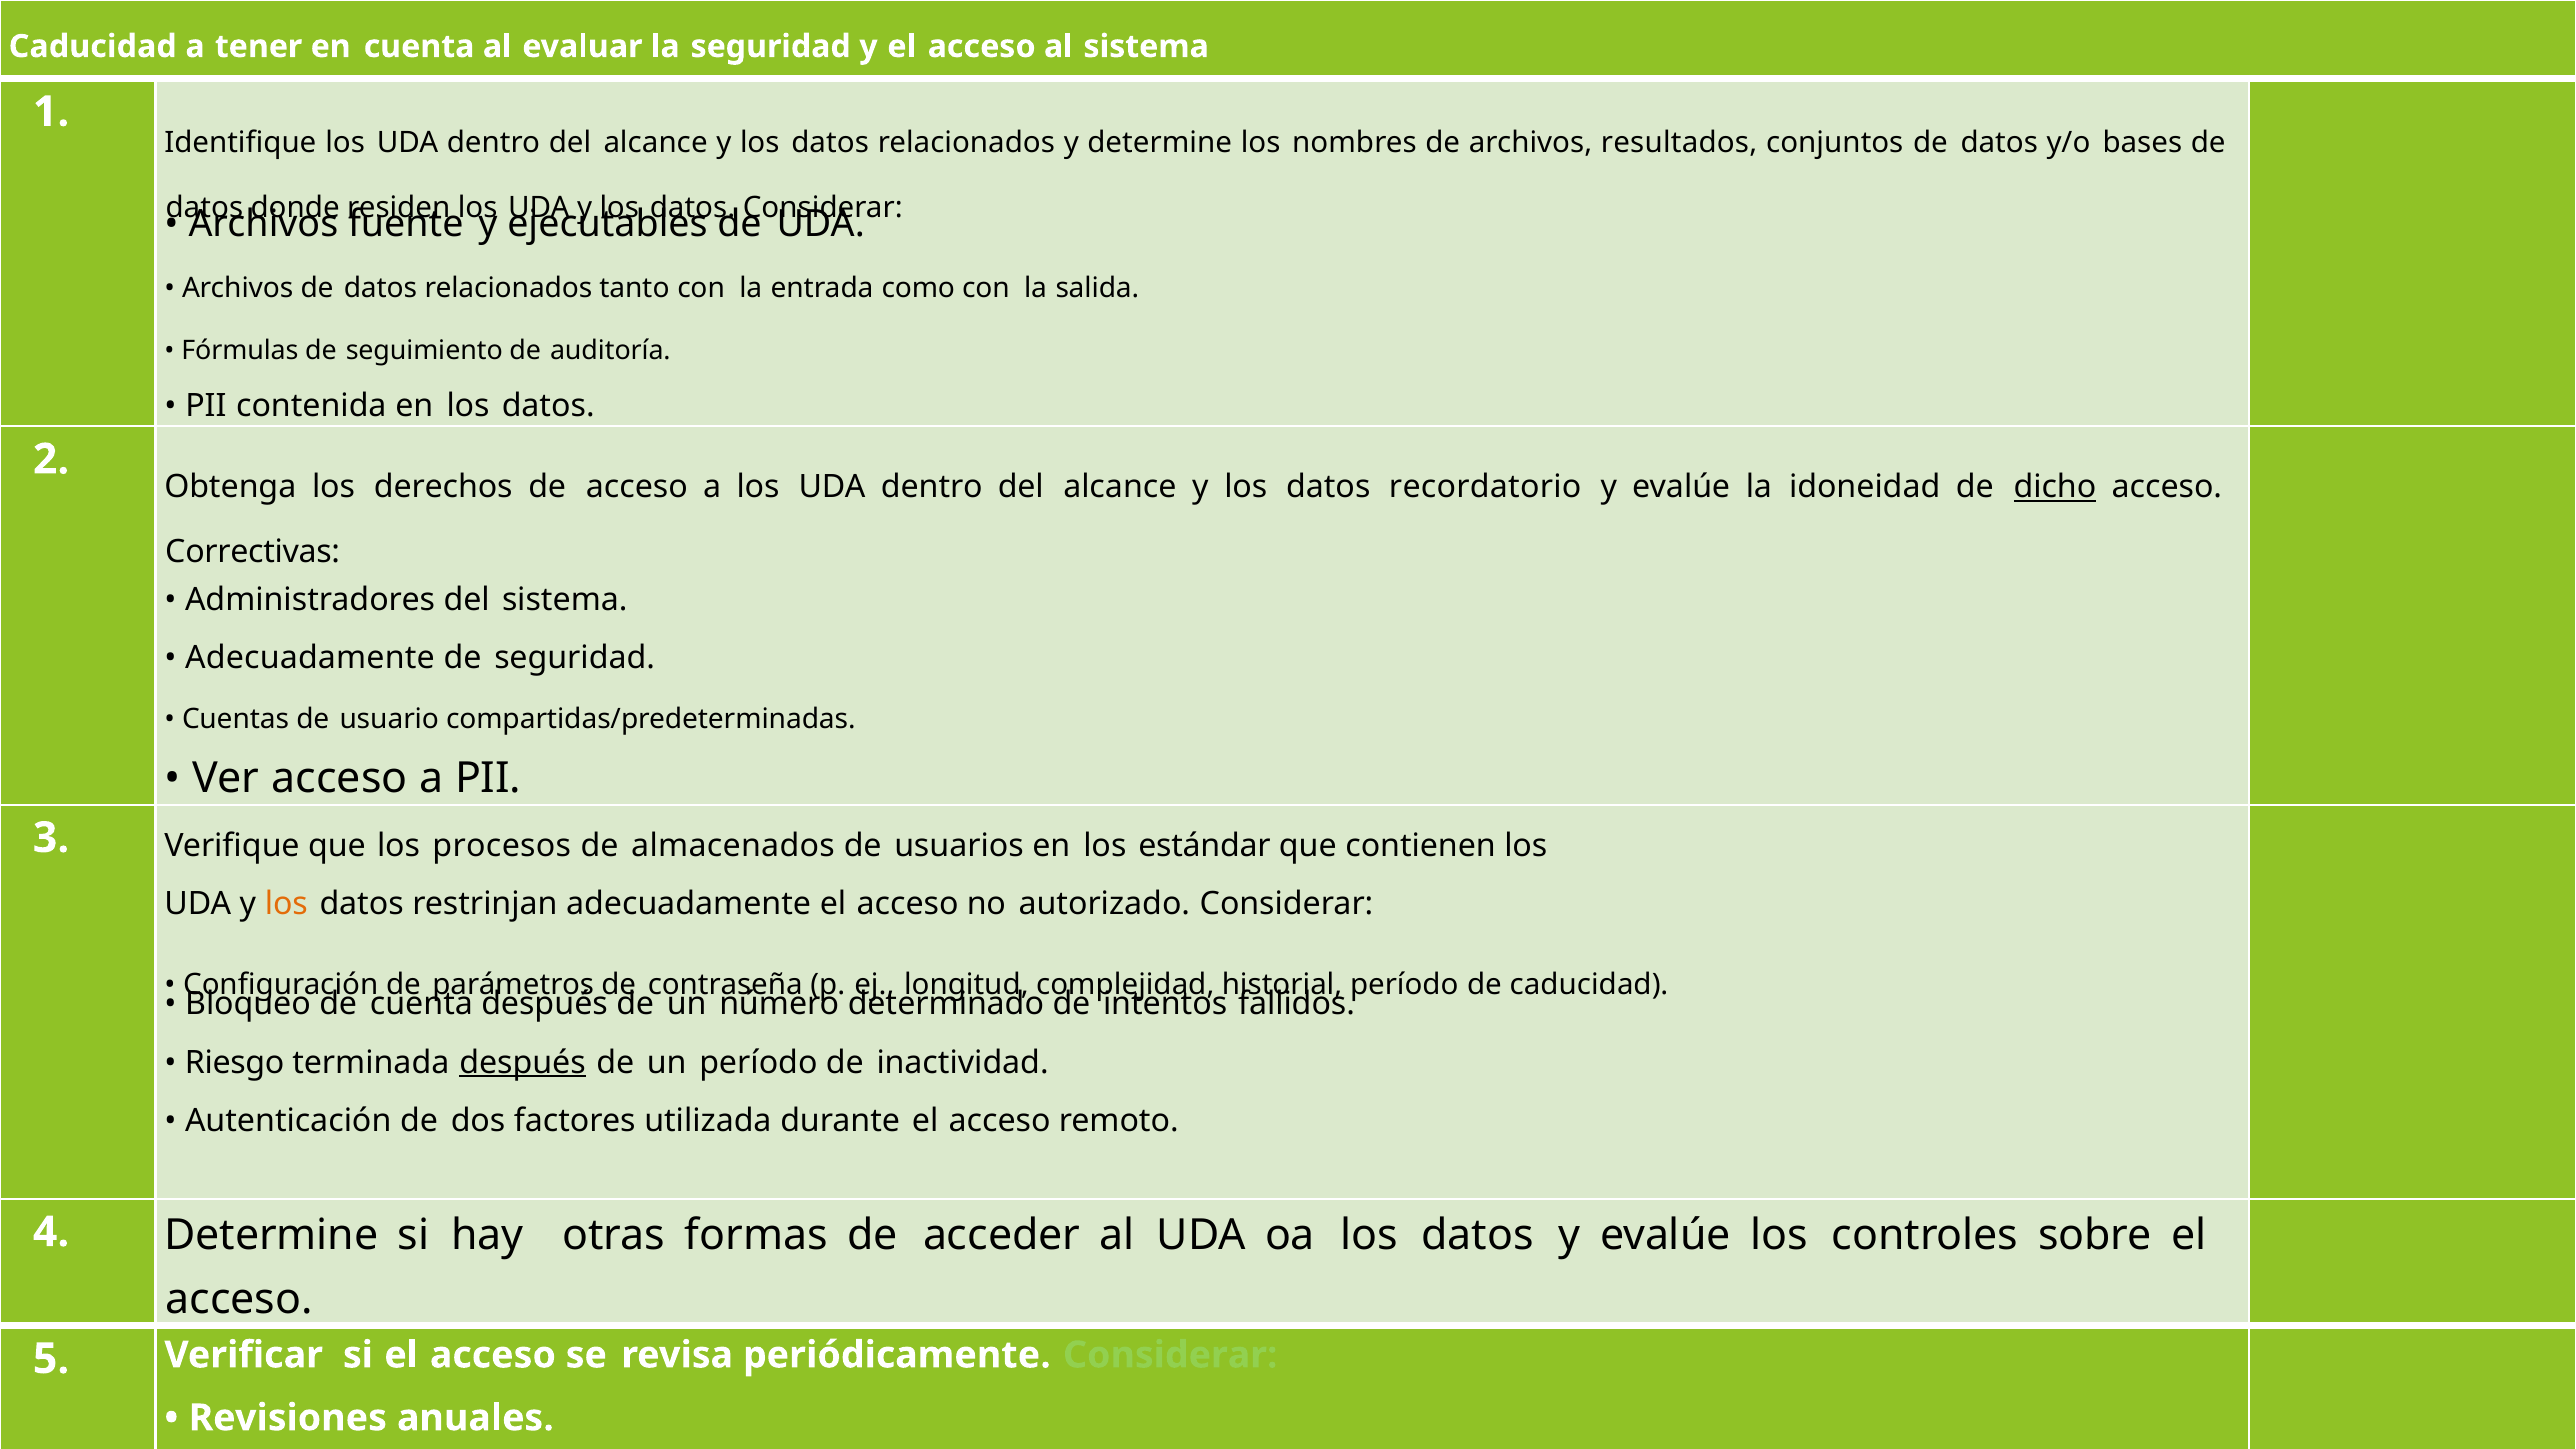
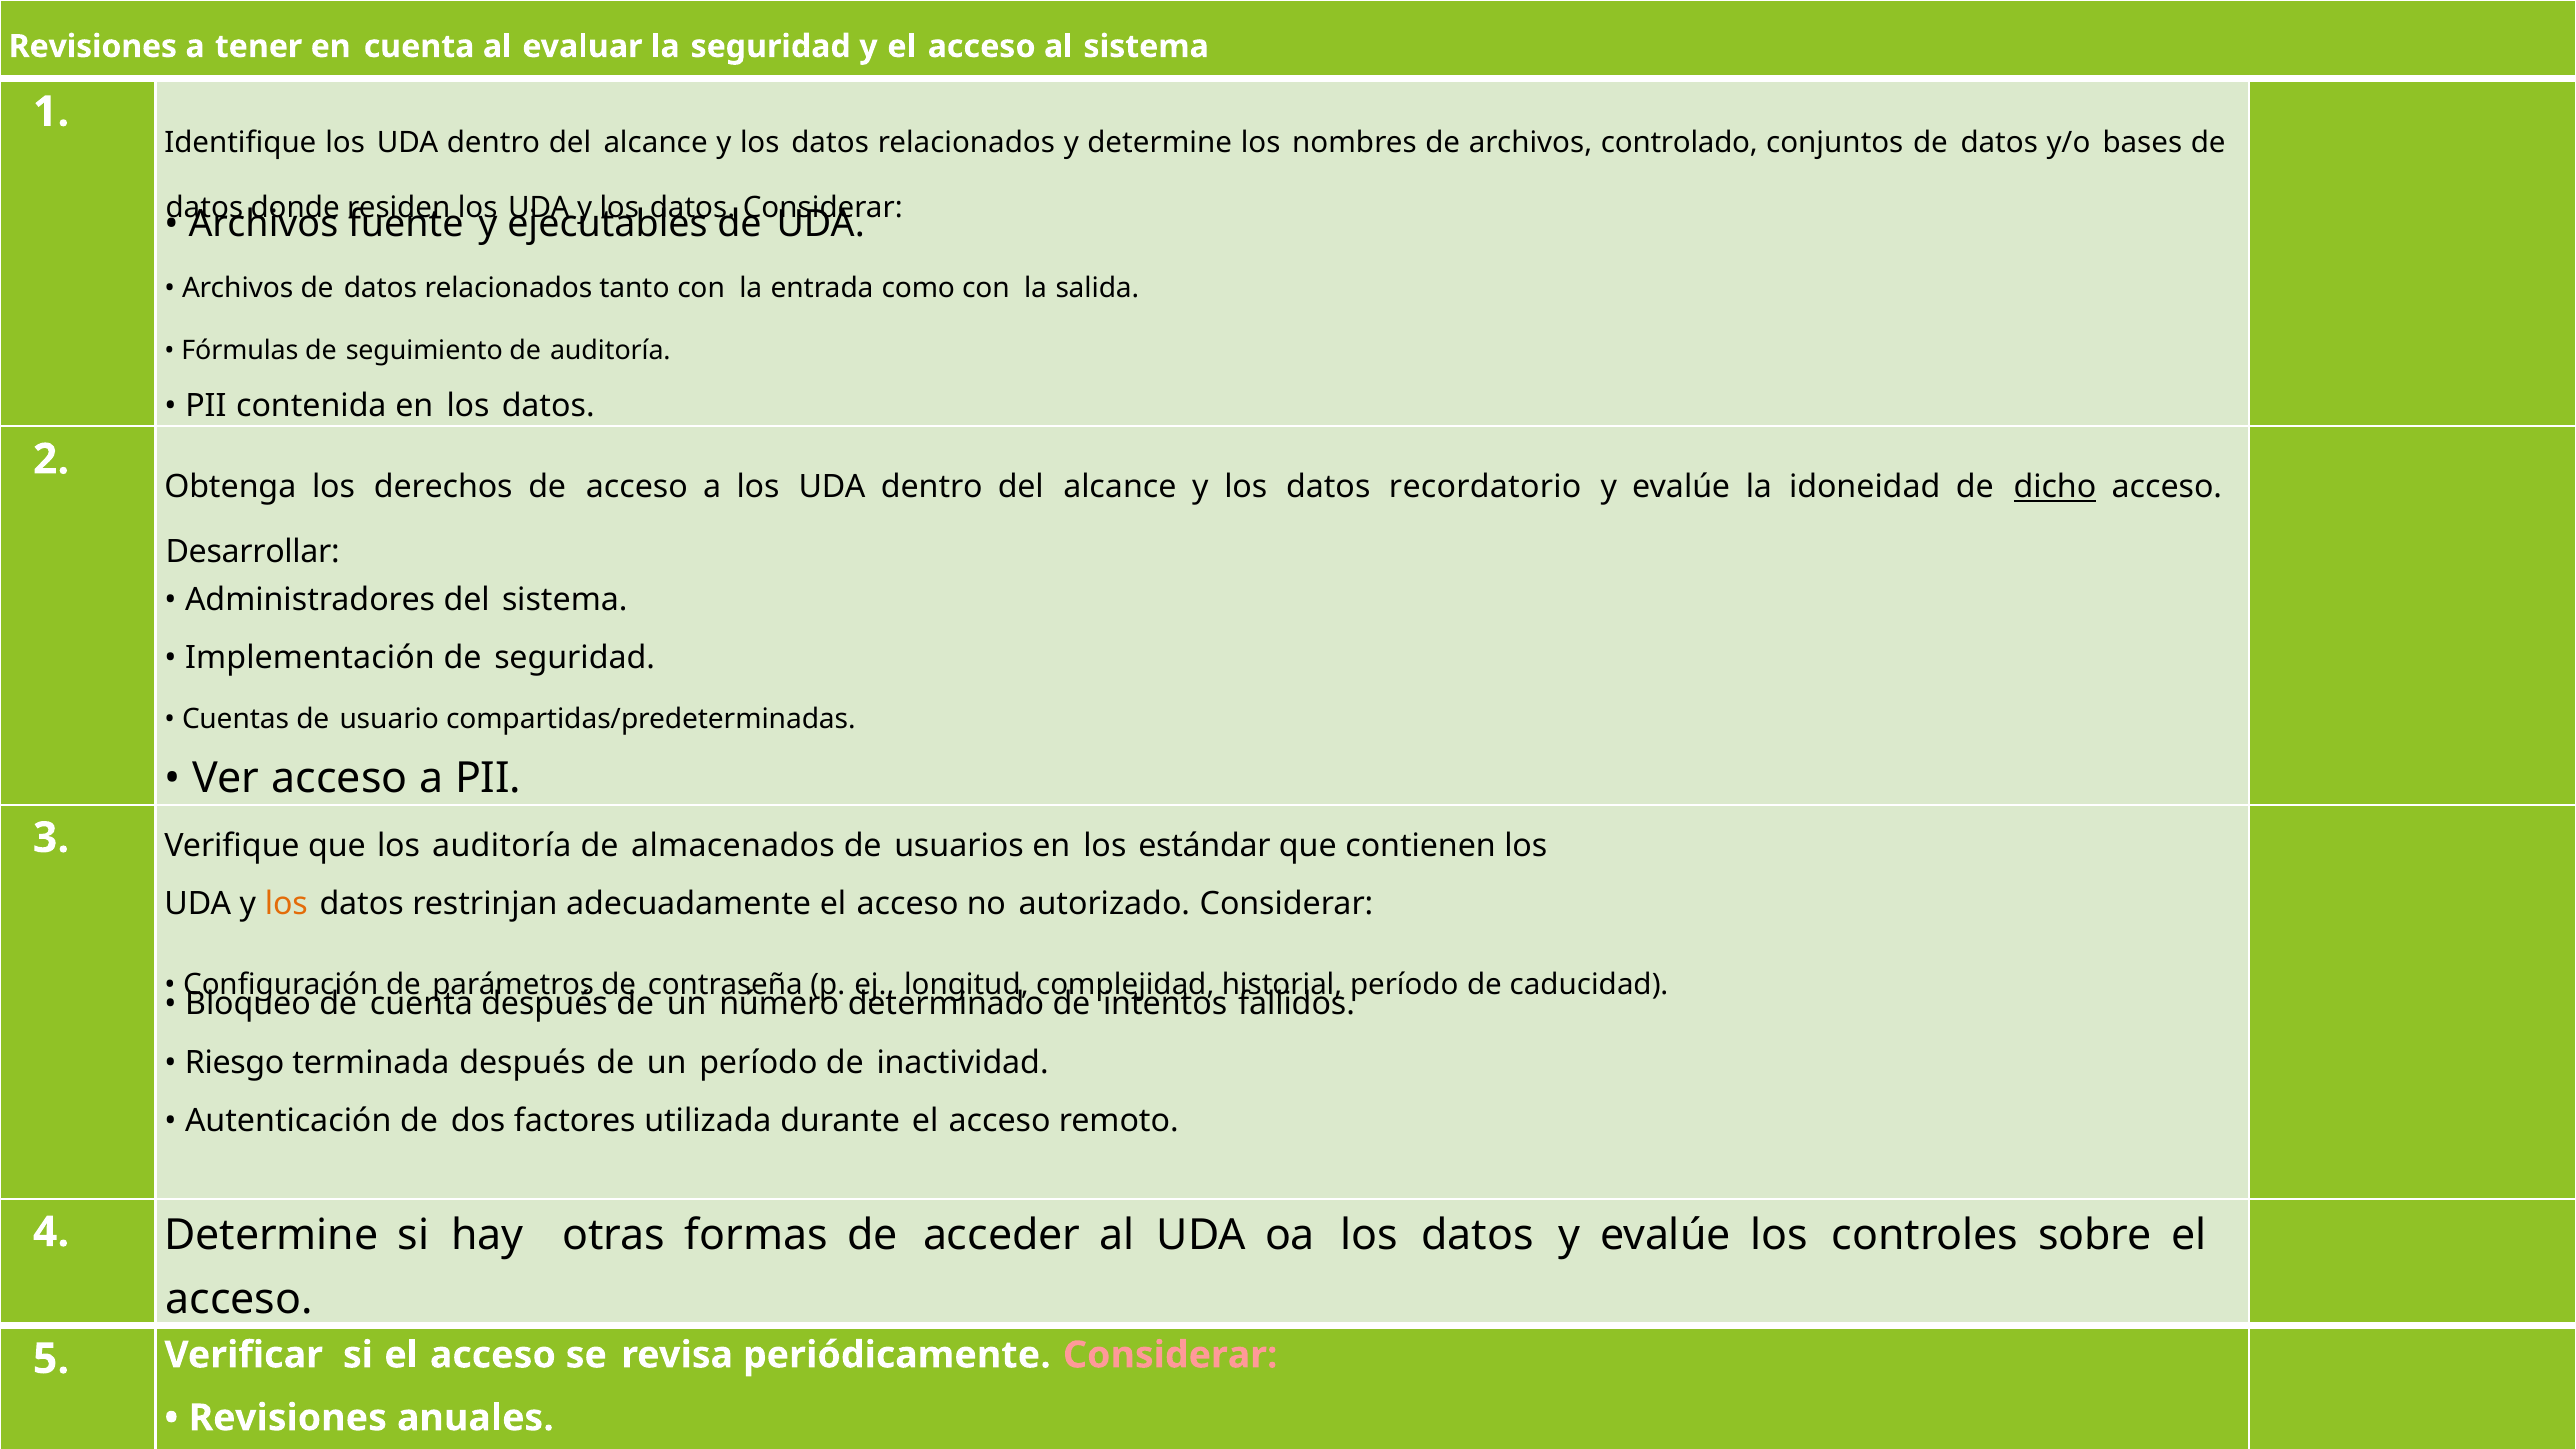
Caducidad: Caducidad -> Revisiones (93, 47)
resultados: resultados -> controlado (1679, 143)
Correctivas: Correctivas -> Desarrollar (253, 552)
Adecuadamente: Adecuadamente -> Implementación (310, 658)
los procesos: procesos -> auditoría (502, 846)
después underline: present -> none (523, 1062)
Considerar colour: light green -> pink (1170, 1355)
